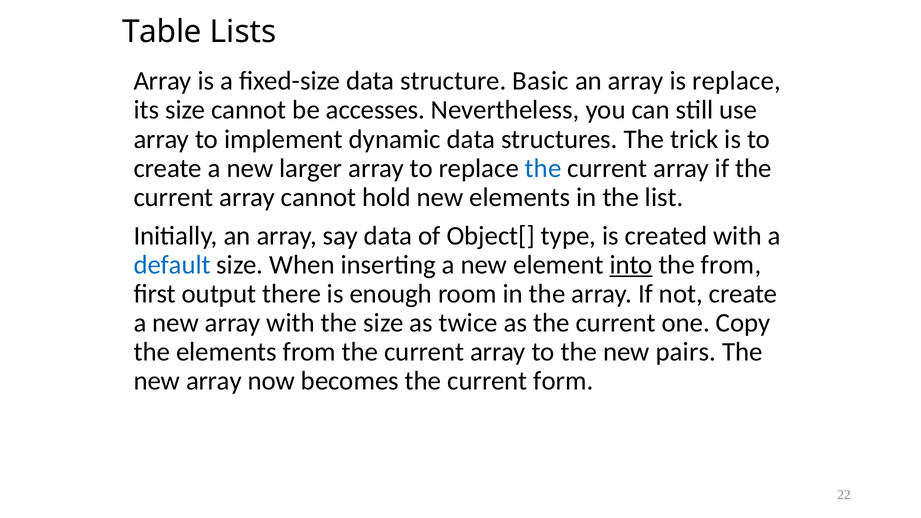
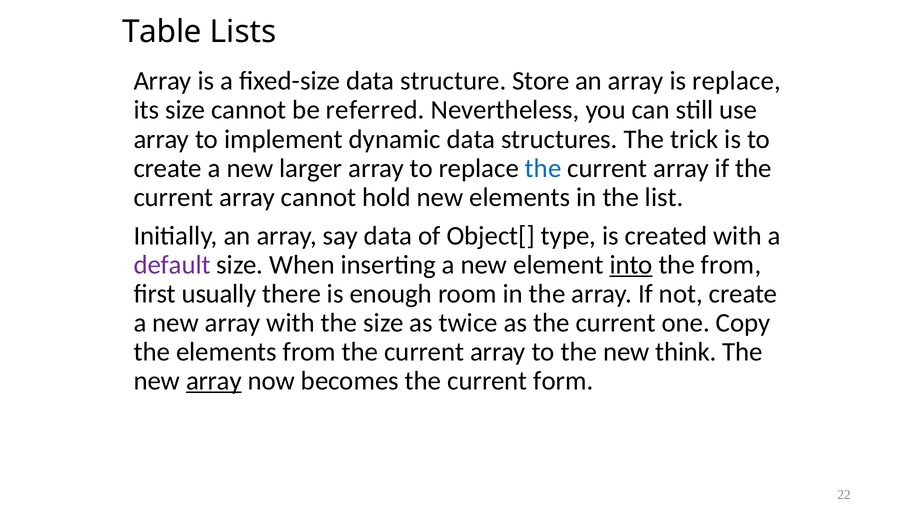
Basic: Basic -> Store (541, 81)
accesses: accesses -> referred (375, 110)
default colour: blue -> purple (172, 265)
output: output -> usually (219, 294)
pairs: pairs -> think (686, 352)
array underline: none -> present (214, 381)
